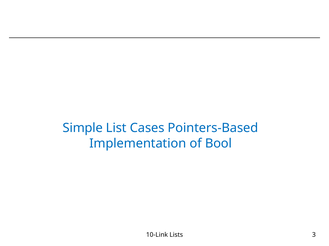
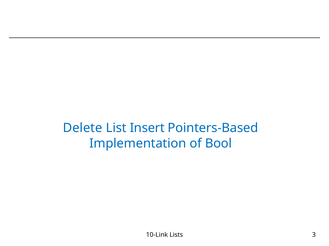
Simple: Simple -> Delete (83, 128)
Cases: Cases -> Insert (147, 128)
